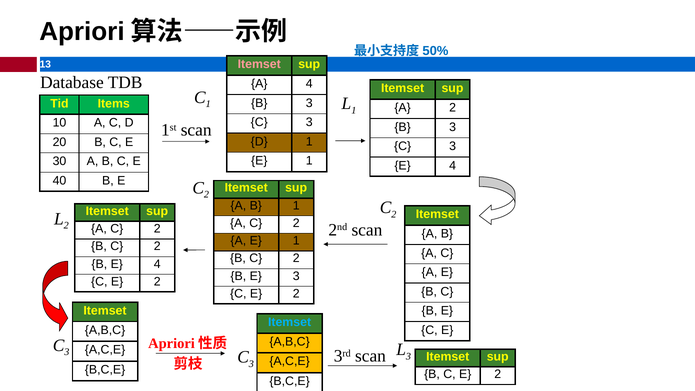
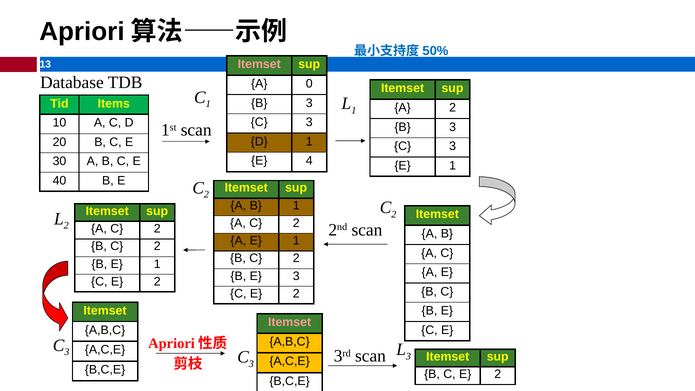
A 4: 4 -> 0 (309, 84)
1: 1 -> 4 (309, 161)
4: 4 -> 1 (453, 165)
B E 4: 4 -> 1 (157, 264)
Itemset colour: light blue -> pink (290, 322)
